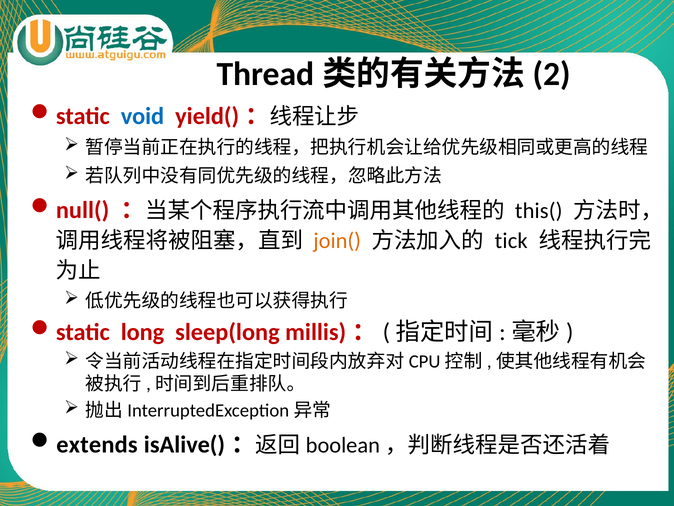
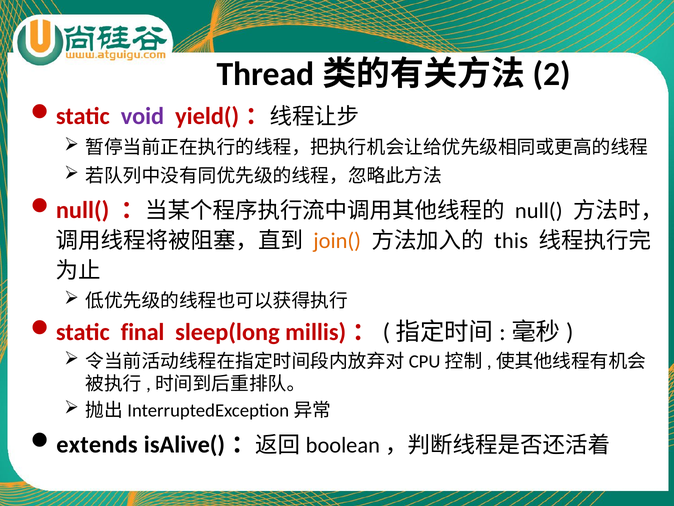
void colour: blue -> purple (142, 116)
this(: this( -> null( (539, 211)
tick: tick -> this (511, 241)
long: long -> final (143, 332)
